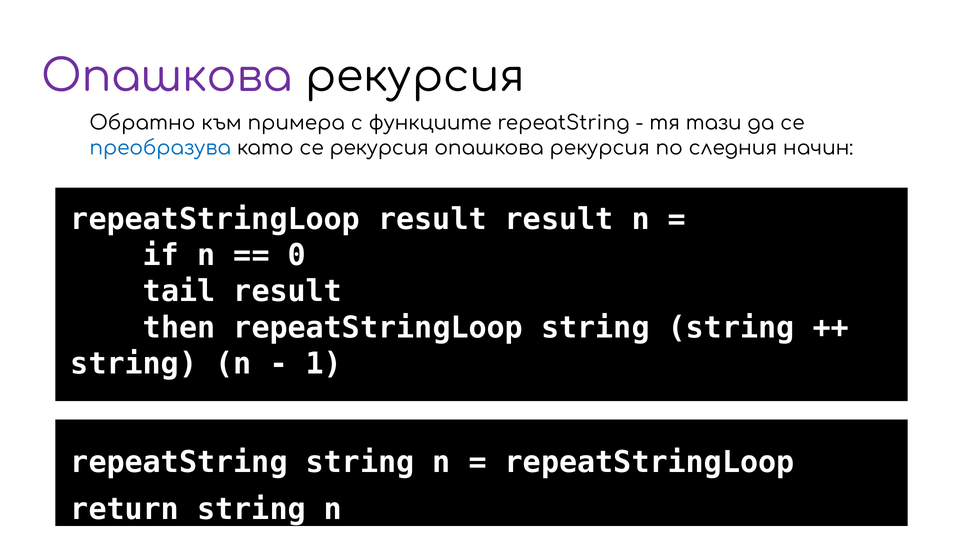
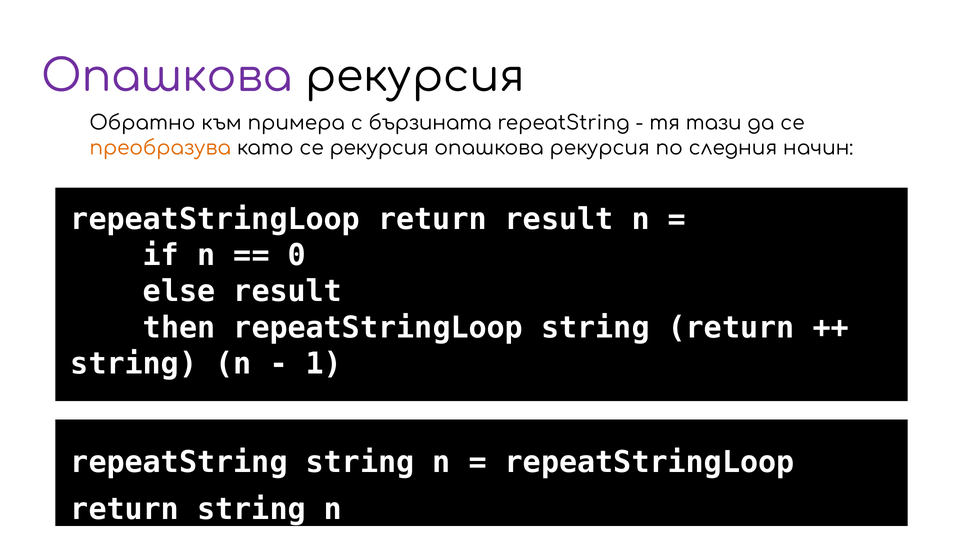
функциите: функциите -> бързината (430, 123)
преобразува colour: blue -> orange (160, 148)
result: result -> return (432, 219)
tail: tail -> else (179, 291)
string string: string -> return (731, 327)
